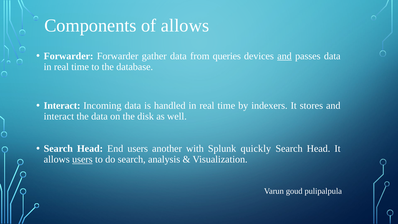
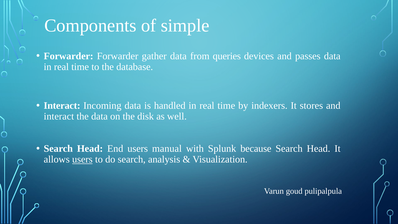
of allows: allows -> simple (185, 26)
and underline: present -> none (284, 56)
another: another -> manual (167, 149)
quickly: quickly -> because (256, 149)
